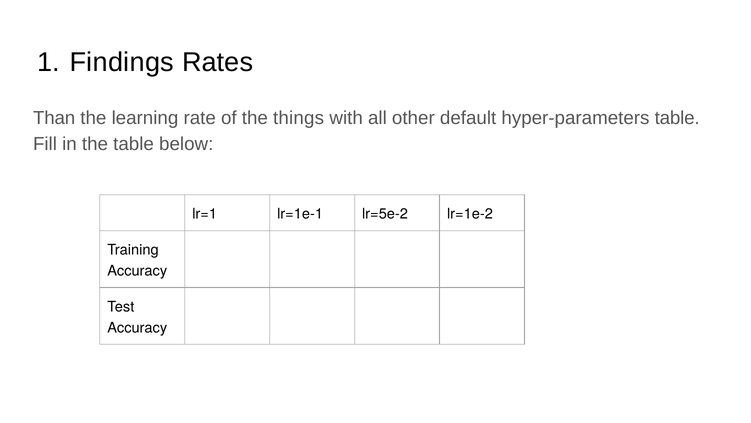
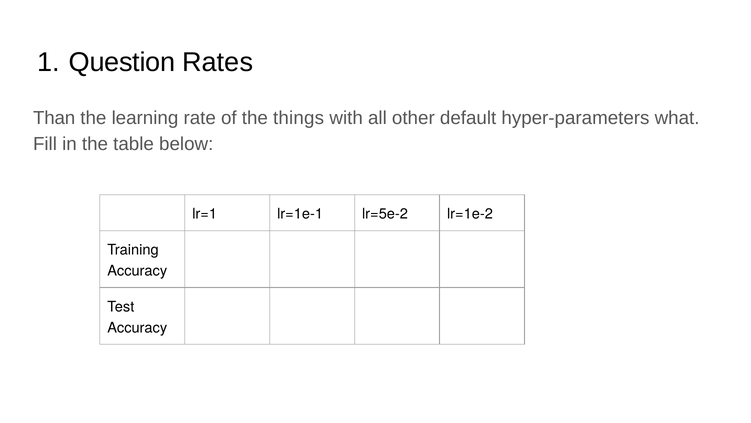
Findings: Findings -> Question (122, 62)
hyper-parameters table: table -> what (677, 118)
